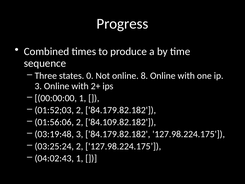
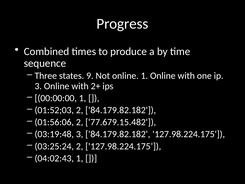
0: 0 -> 9 (90, 76)
online 8: 8 -> 1 (144, 76)
84.109.82.182: 84.109.82.182 -> 77.679.15.482 (121, 122)
